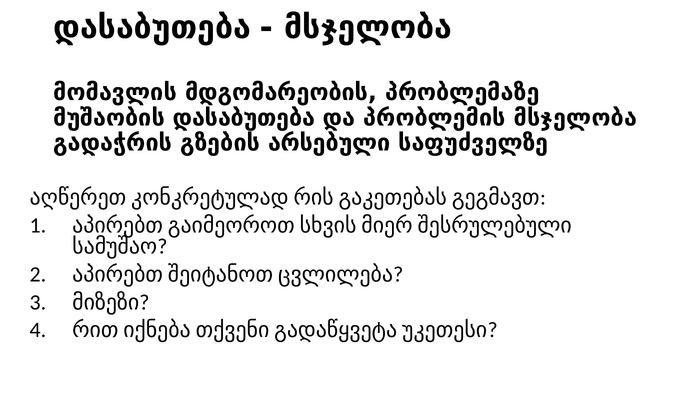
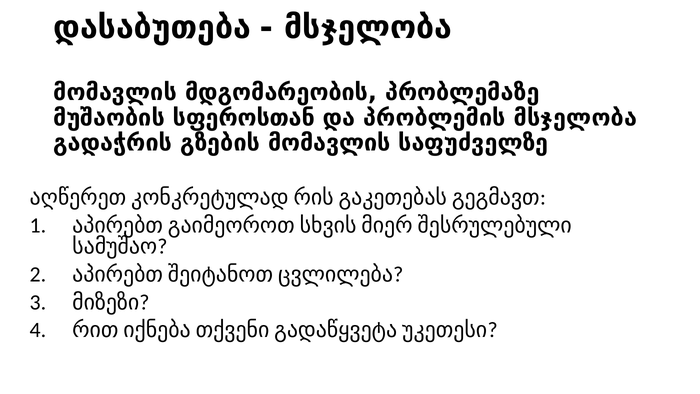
მუშაობის დასაბუთება: დასაბუთება -> სფეროსთან (244, 118)
გზების არსებული: არსებული -> მომავლის (329, 143)
